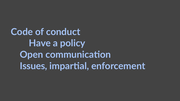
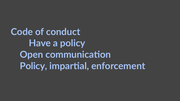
Issues: Issues -> Policy (33, 66)
